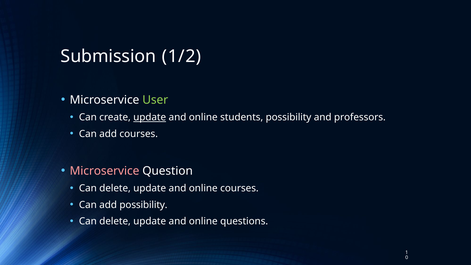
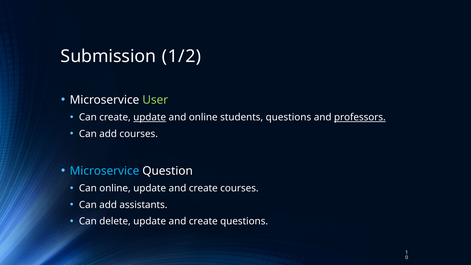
students possibility: possibility -> questions (288, 117)
professors underline: none -> present (360, 117)
Microservice colour: pink -> light blue (105, 171)
delete: delete -> online (115, 188)
online: online -> create (203, 188)
add possibility: possibility -> assistants (143, 205)
online: online -> create (203, 221)
